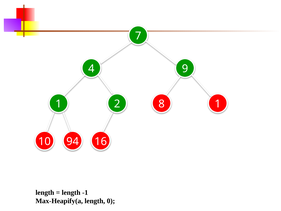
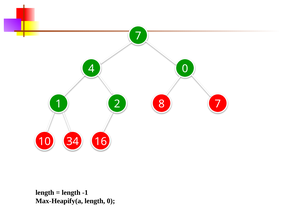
4 9: 9 -> 0 (185, 69)
8 1: 1 -> 7 (218, 104)
94: 94 -> 34 (73, 141)
